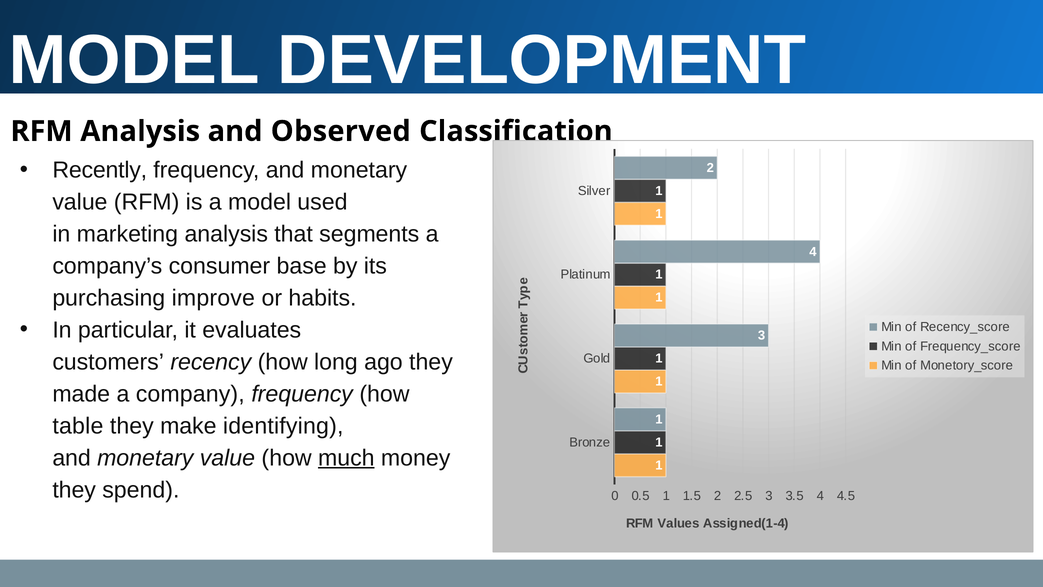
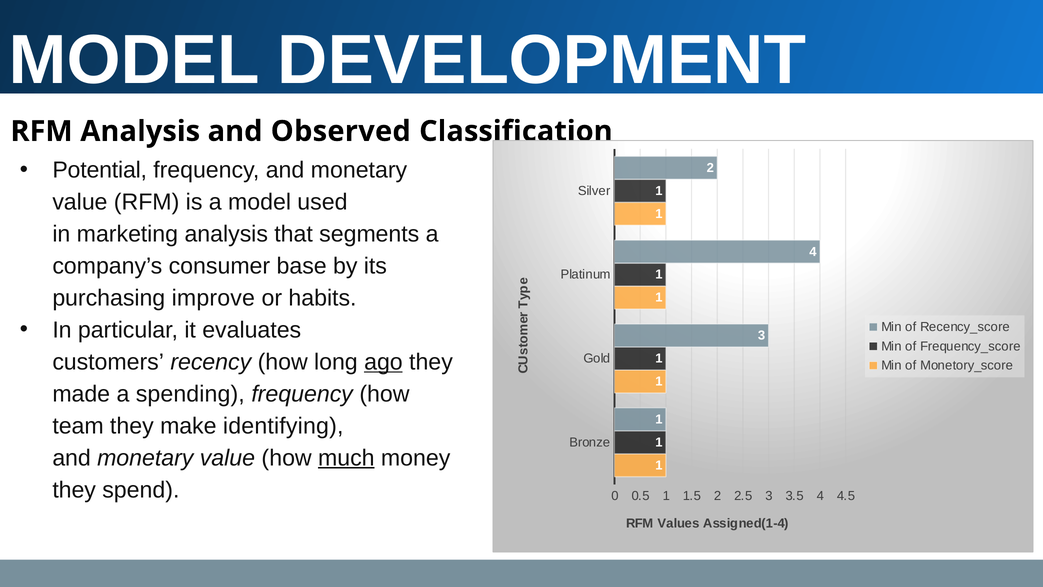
Recently: Recently -> Potential (100, 170)
ago underline: none -> present (383, 362)
company: company -> spending (190, 394)
table: table -> team (78, 426)
